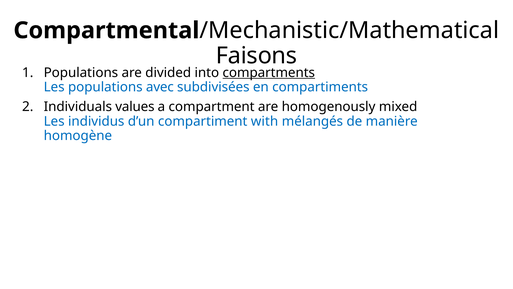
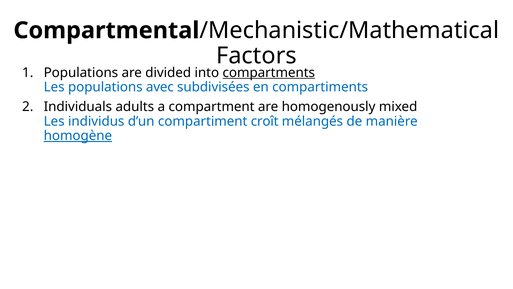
Faisons: Faisons -> Factors (256, 56)
values: values -> adults (135, 107)
with: with -> croît (265, 121)
homogène underline: none -> present (78, 136)
